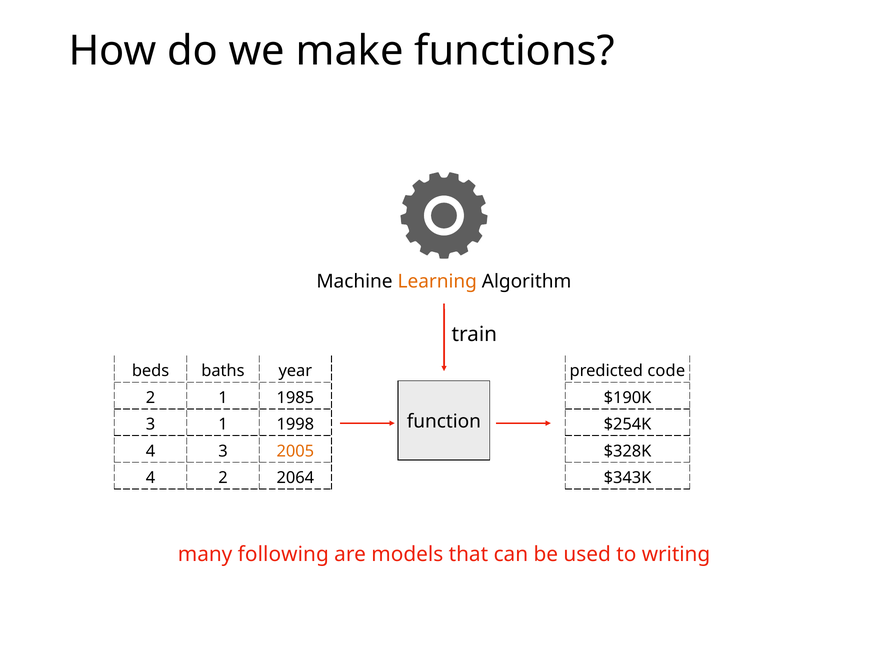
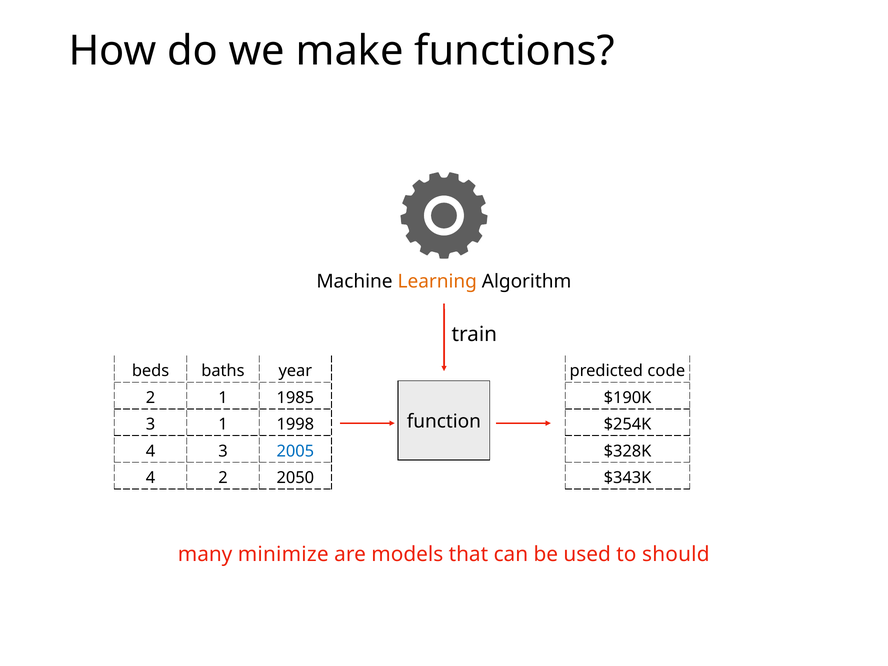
2005 colour: orange -> blue (295, 451)
2064: 2064 -> 2050 (295, 478)
following: following -> minimize (283, 555)
writing: writing -> should (676, 555)
